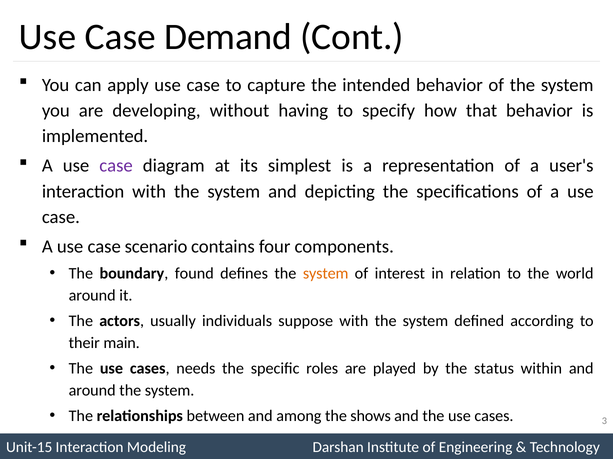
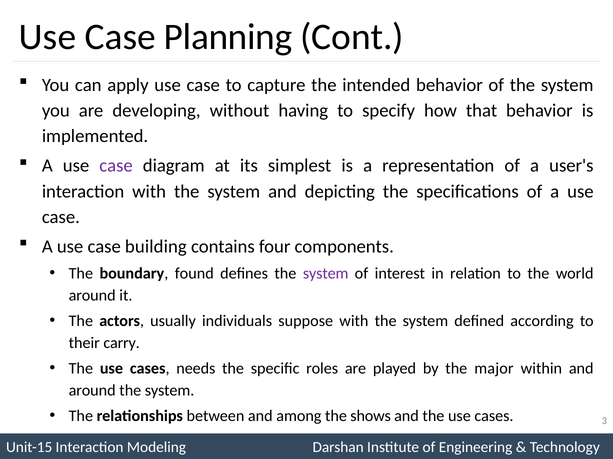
Demand: Demand -> Planning (228, 37)
scenario: scenario -> building (156, 247)
system colour: orange -> purple (326, 274)
main: main -> carry (122, 344)
status: status -> major (494, 369)
